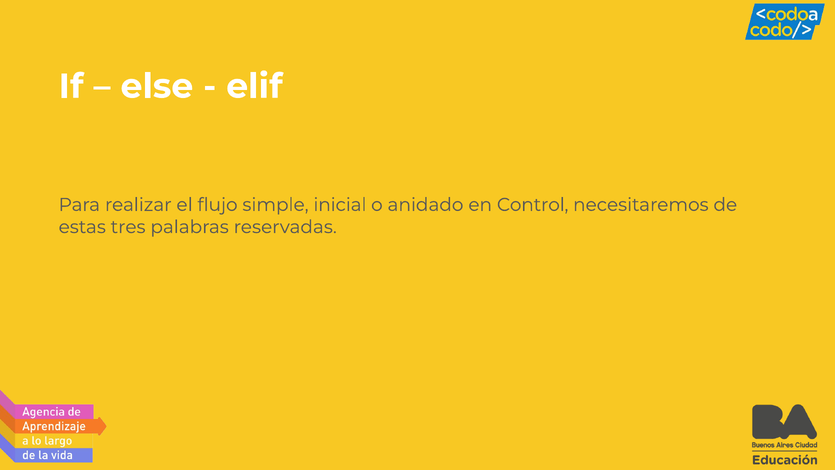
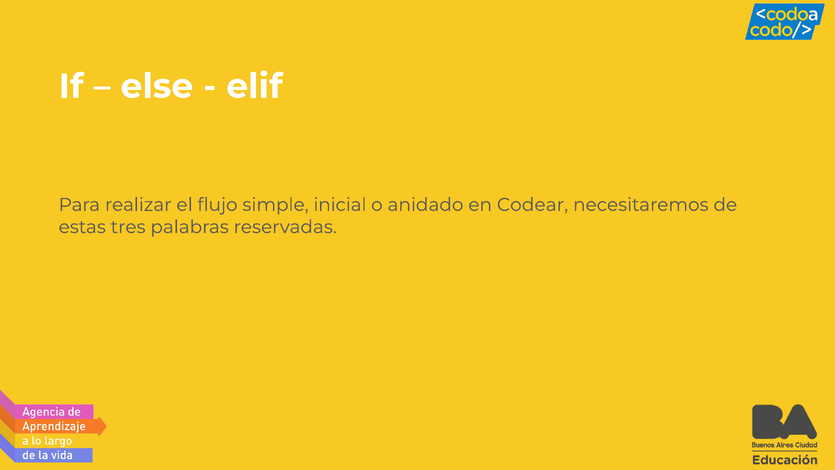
Control: Control -> Codear (533, 205)
